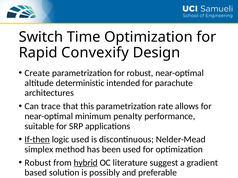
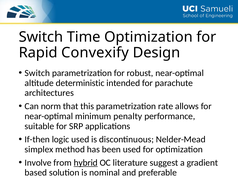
Create: Create -> Switch (37, 73)
trace: trace -> norm (51, 106)
If-then underline: present -> none (37, 140)
Robust: Robust -> Involve (38, 163)
possibly: possibly -> nominal (105, 173)
